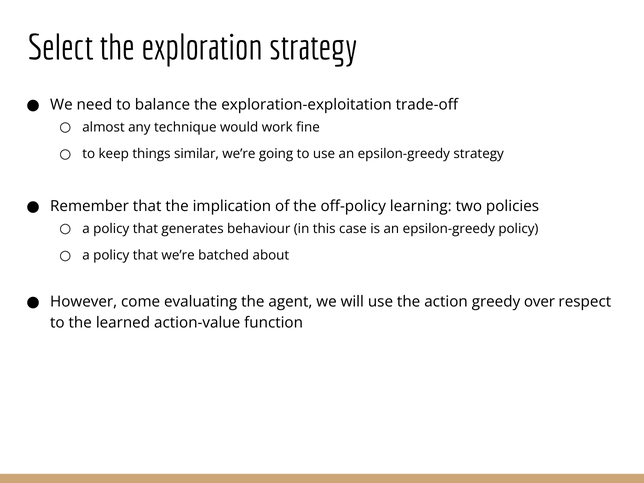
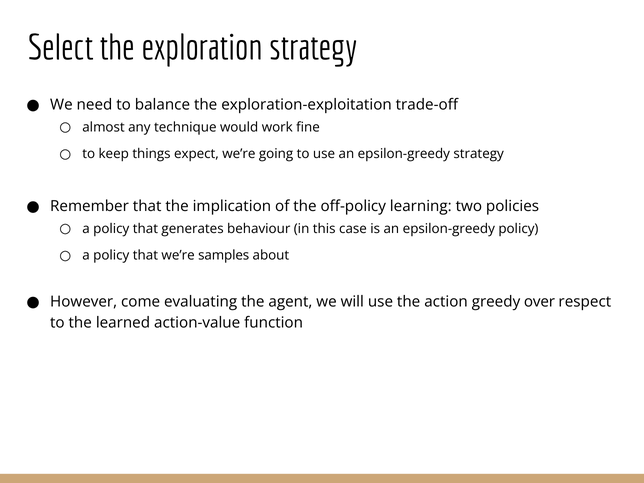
similar: similar -> expect (196, 154)
batched: batched -> samples (224, 256)
